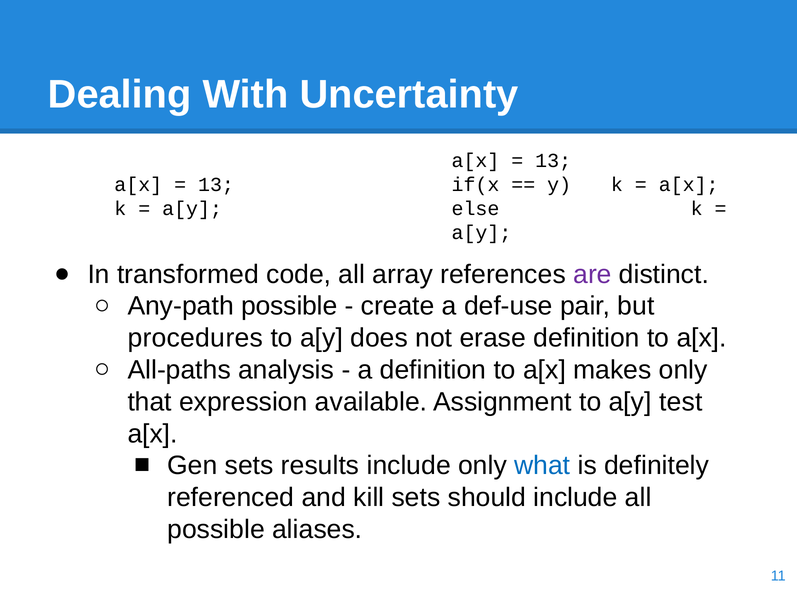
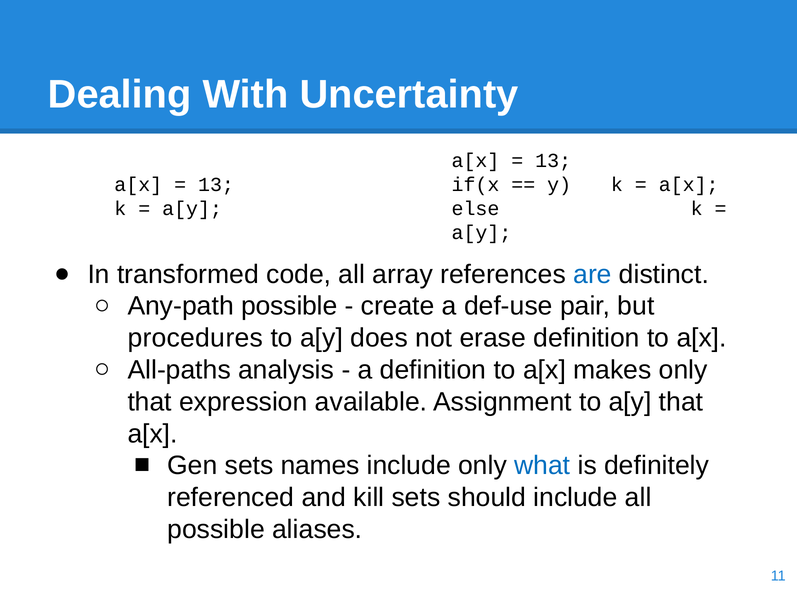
are colour: purple -> blue (592, 274)
a[y test: test -> that (681, 402)
results: results -> names (320, 465)
